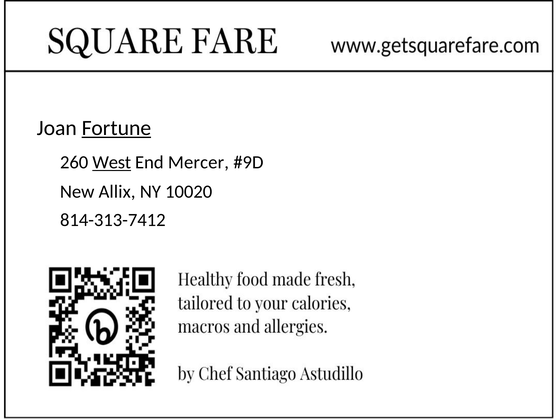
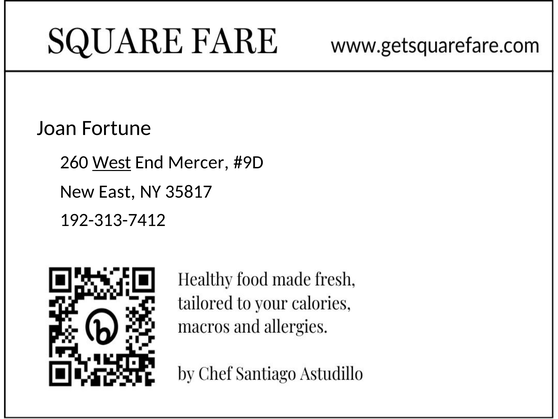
Fortune underline: present -> none (116, 128)
Allix: Allix -> East (117, 191)
10020: 10020 -> 35817 (189, 191)
814-313-7412: 814-313-7412 -> 192-313-7412 (113, 220)
